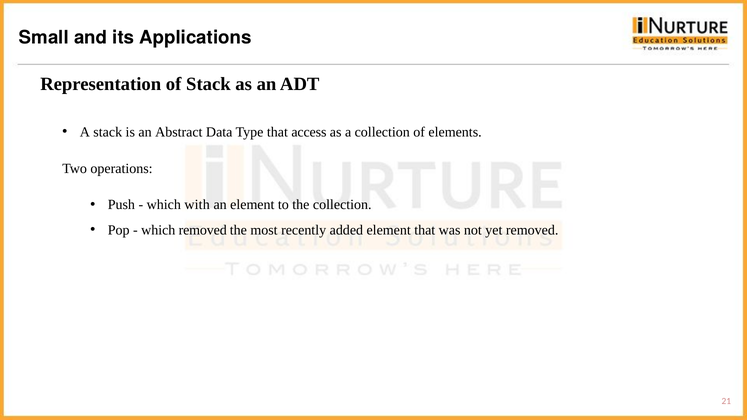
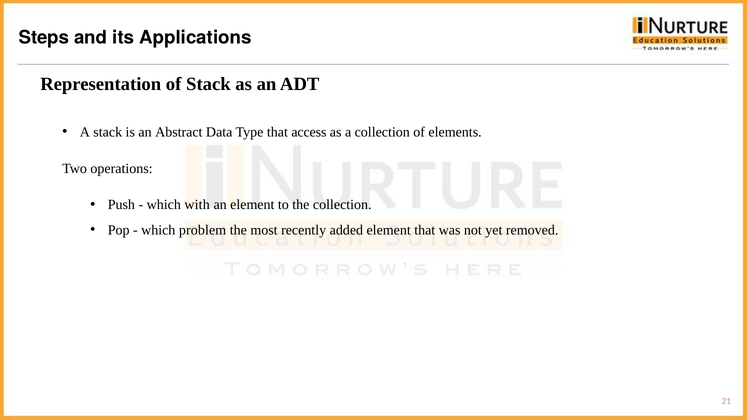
Small: Small -> Steps (44, 37)
which removed: removed -> problem (203, 230)
